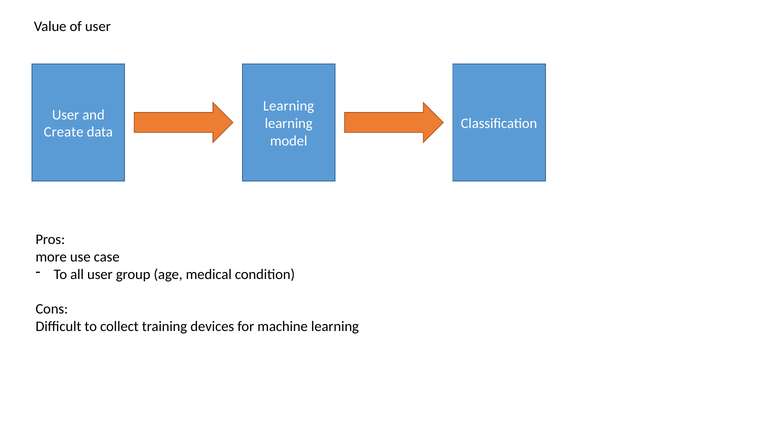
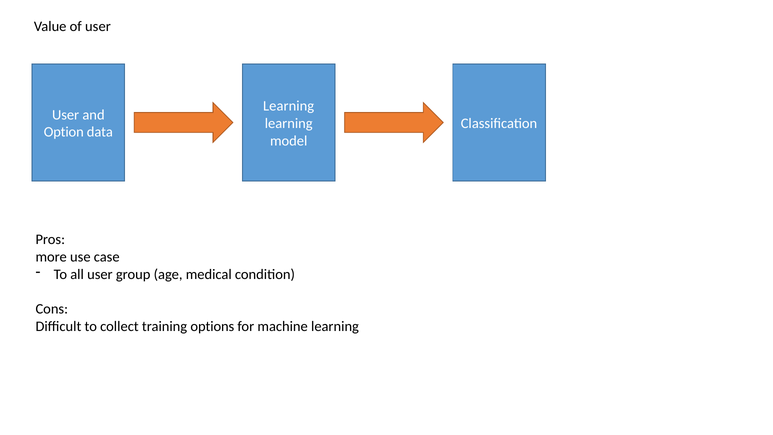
Create: Create -> Option (64, 132)
devices: devices -> options (212, 326)
